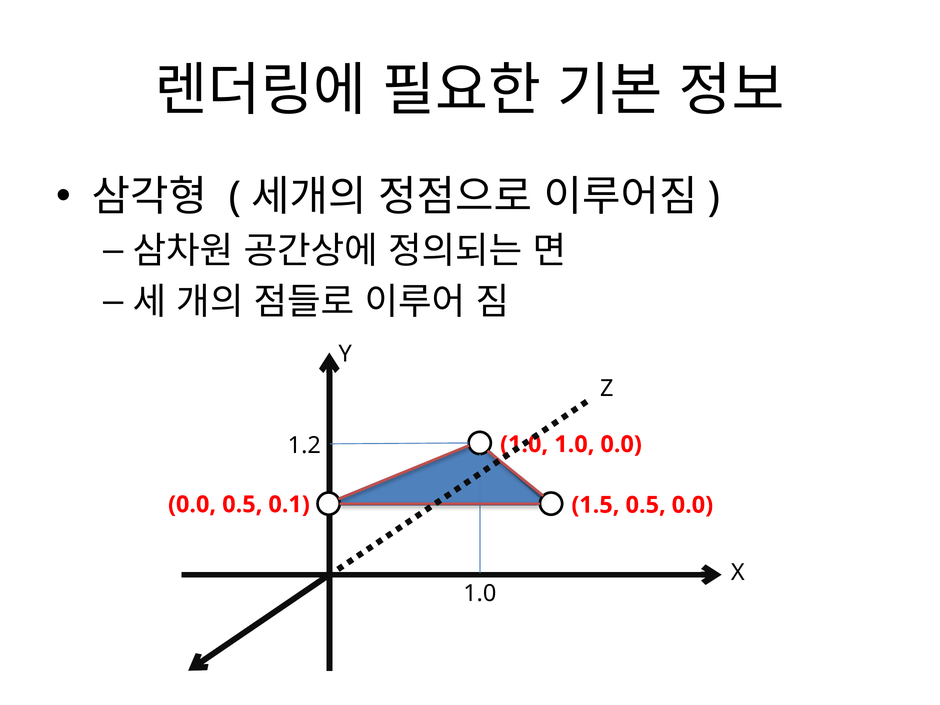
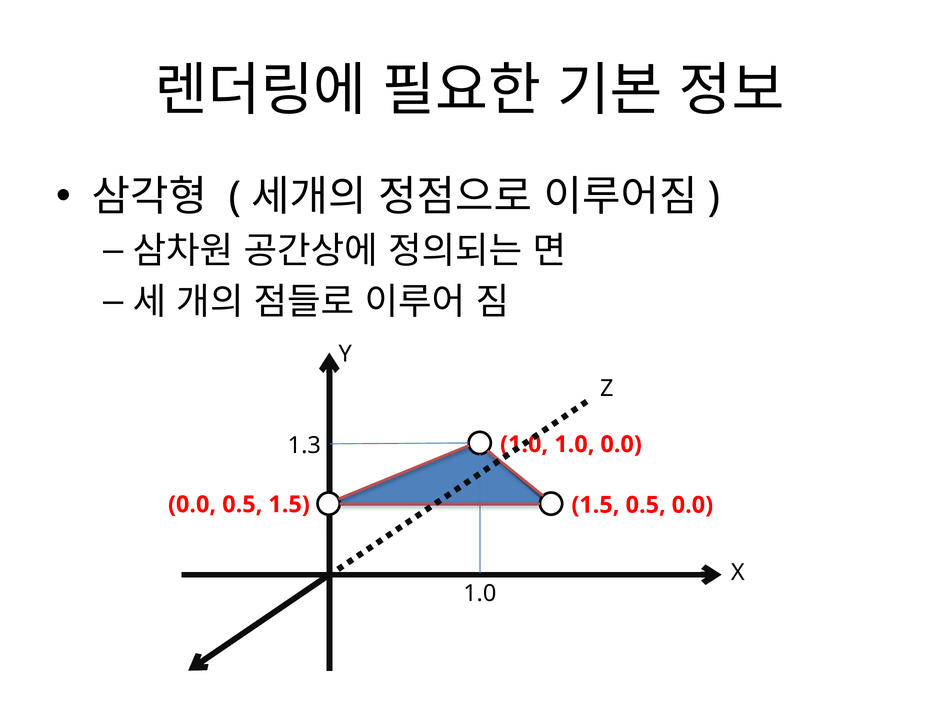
1.2: 1.2 -> 1.3 (304, 445)
0.5 0.1: 0.1 -> 1.5 (289, 504)
